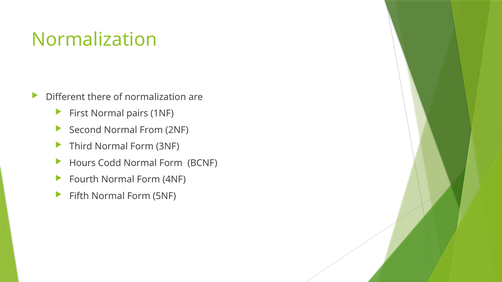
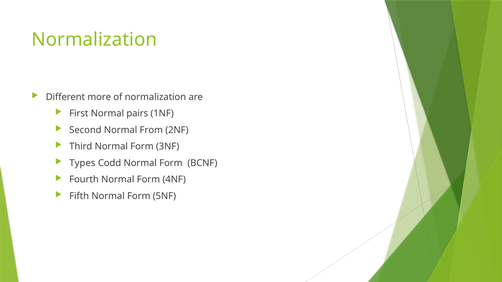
there: there -> more (99, 97)
Hours: Hours -> Types (82, 163)
